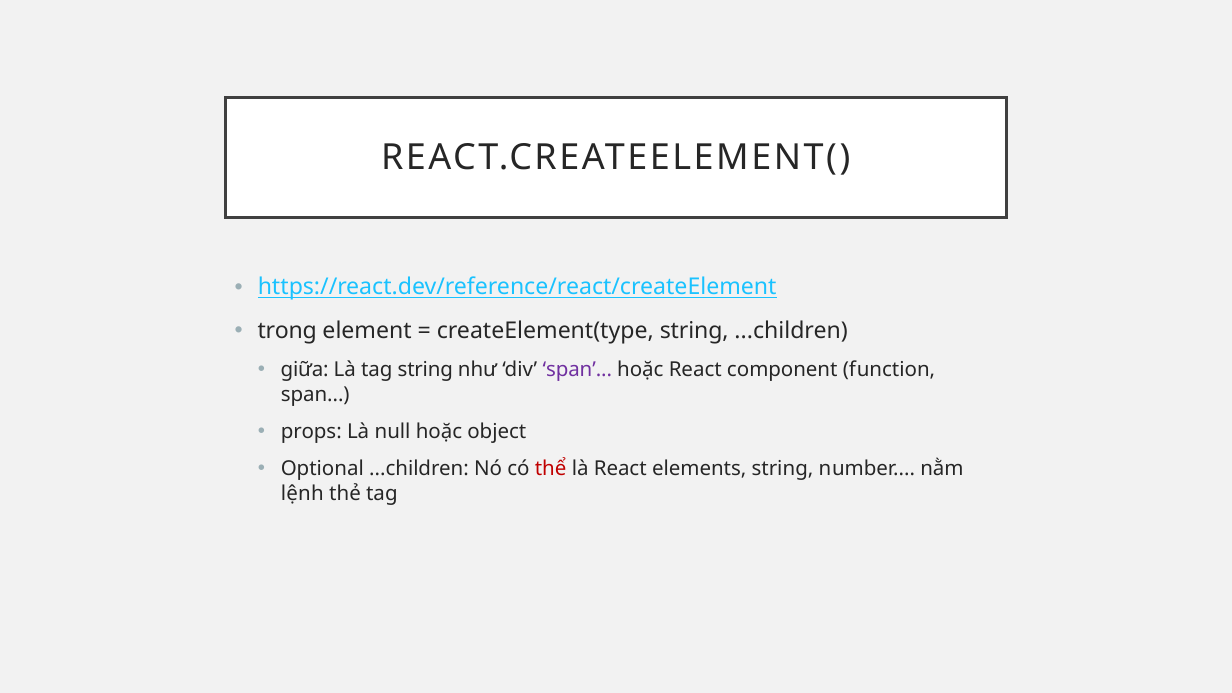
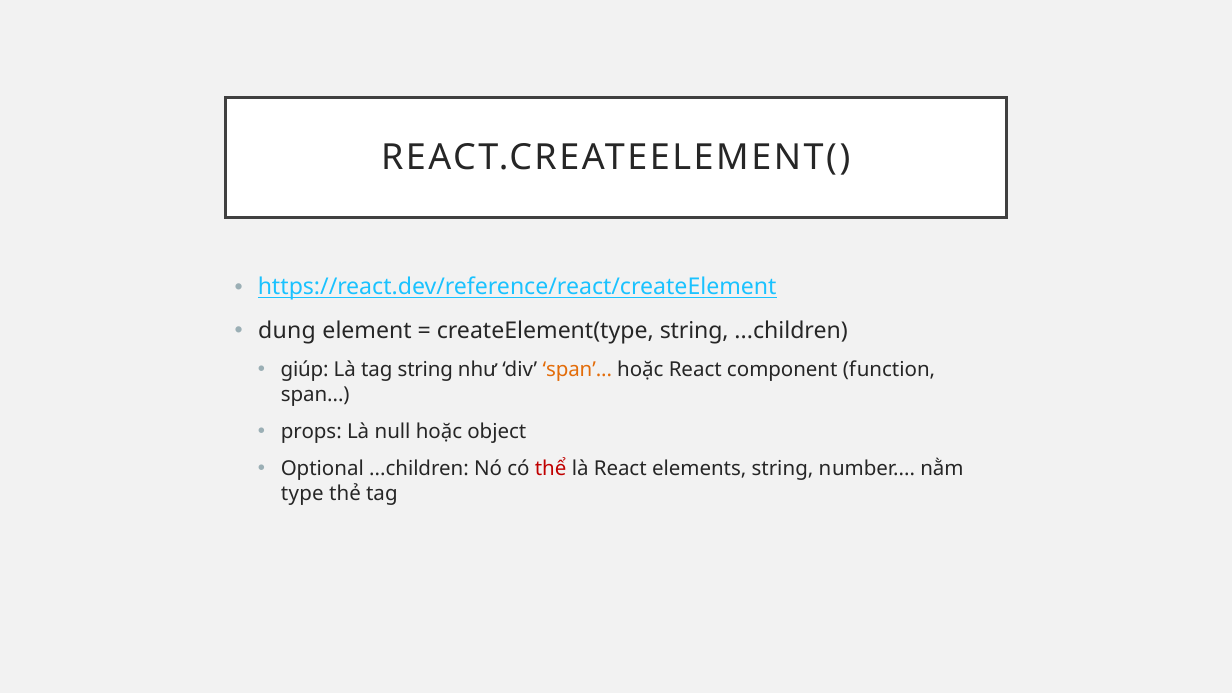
trong: trong -> dụng (287, 331)
giữa: giữa -> giúp (305, 370)
span colour: purple -> orange (577, 370)
lệnh: lệnh -> type (302, 494)
